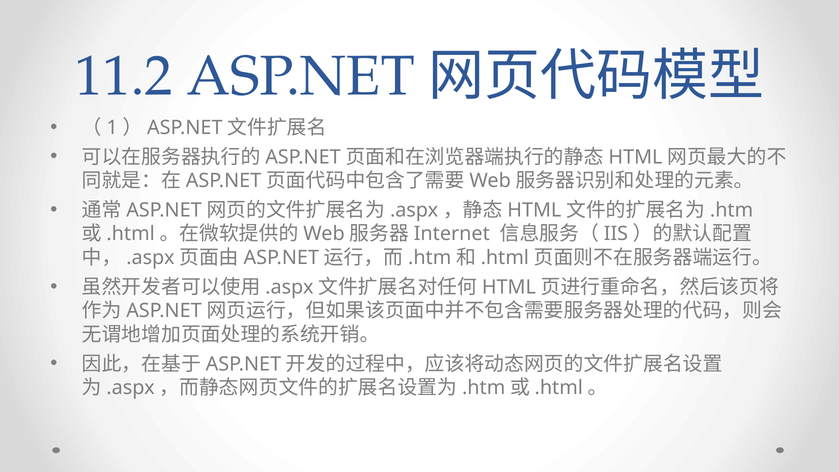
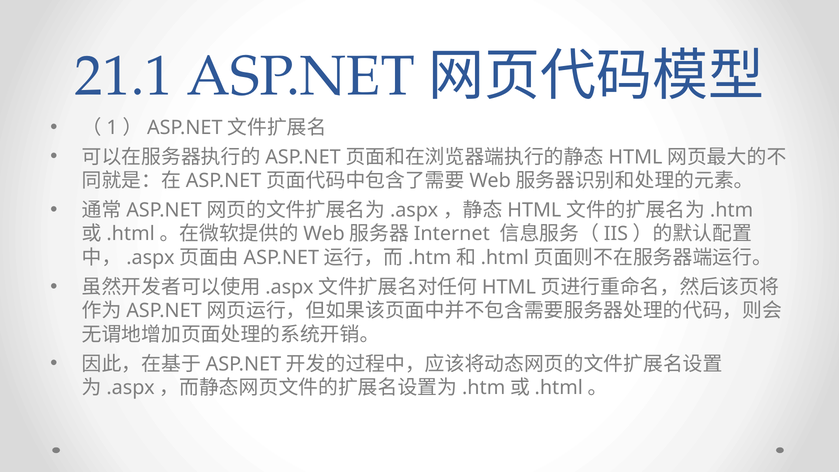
11.2: 11.2 -> 21.1 (124, 76)
